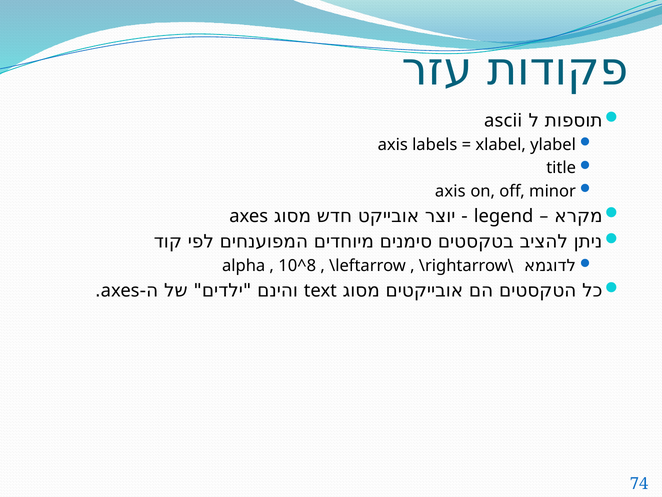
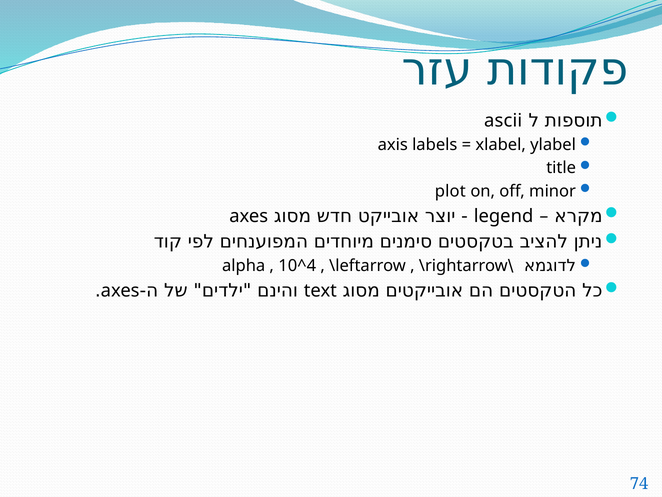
axis: axis -> plot (450, 191)
10^8: 10^8 -> 10^4 (297, 266)
